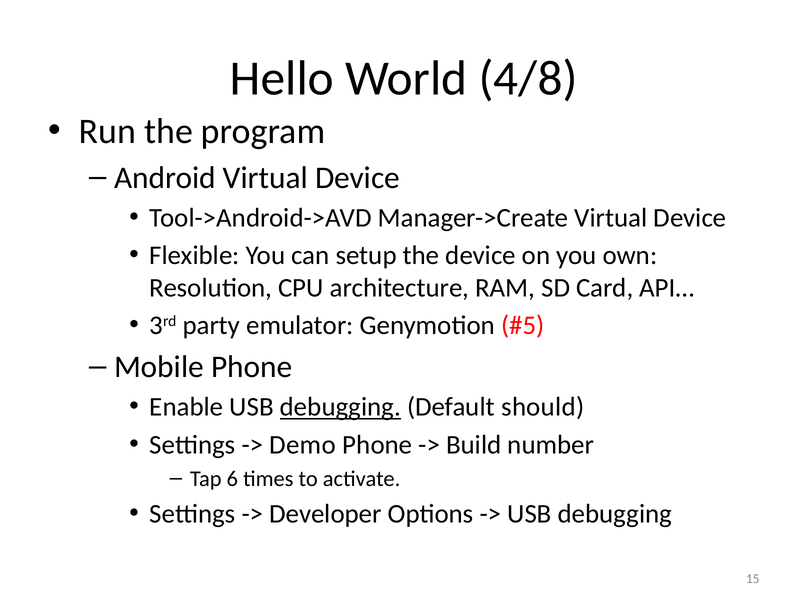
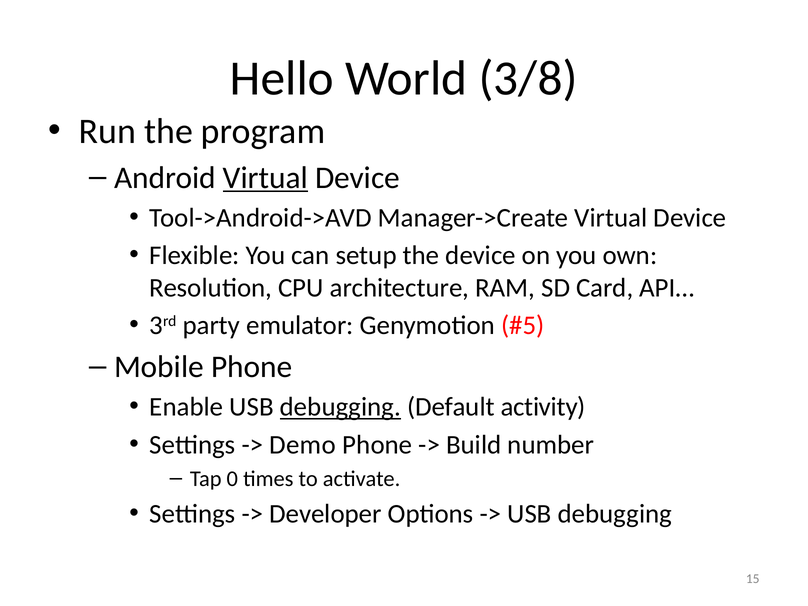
4/8: 4/8 -> 3/8 (528, 78)
Virtual underline: none -> present (265, 178)
should: should -> activity (543, 407)
6: 6 -> 0 (232, 479)
